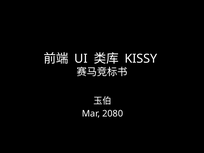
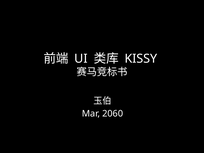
2080: 2080 -> 2060 (113, 114)
